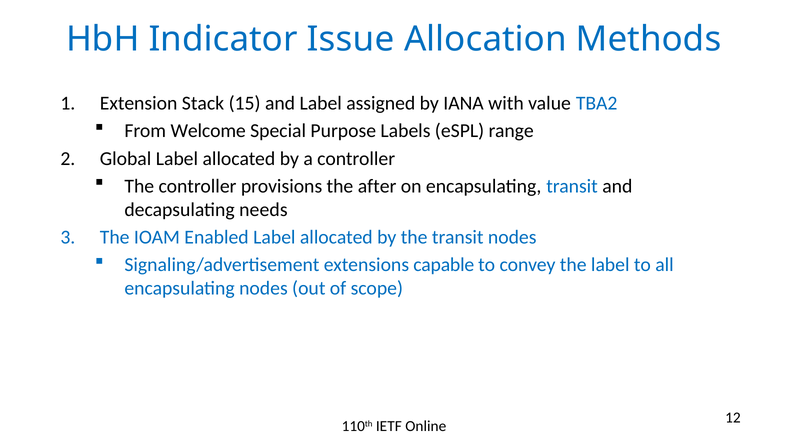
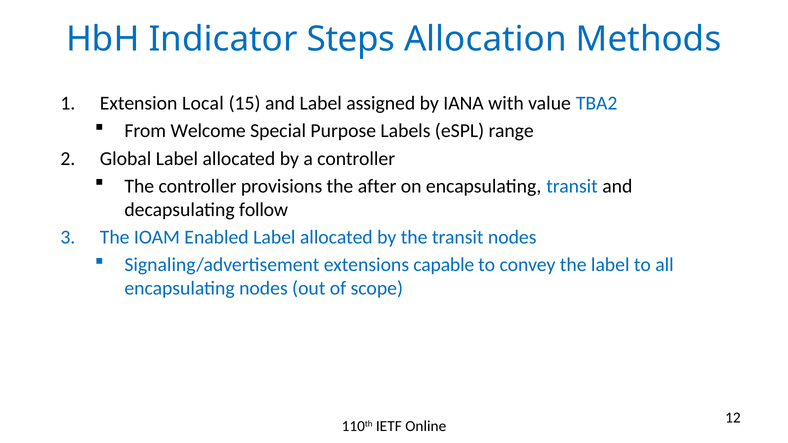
Issue: Issue -> Steps (351, 39)
Stack: Stack -> Local (203, 103)
needs: needs -> follow (264, 210)
